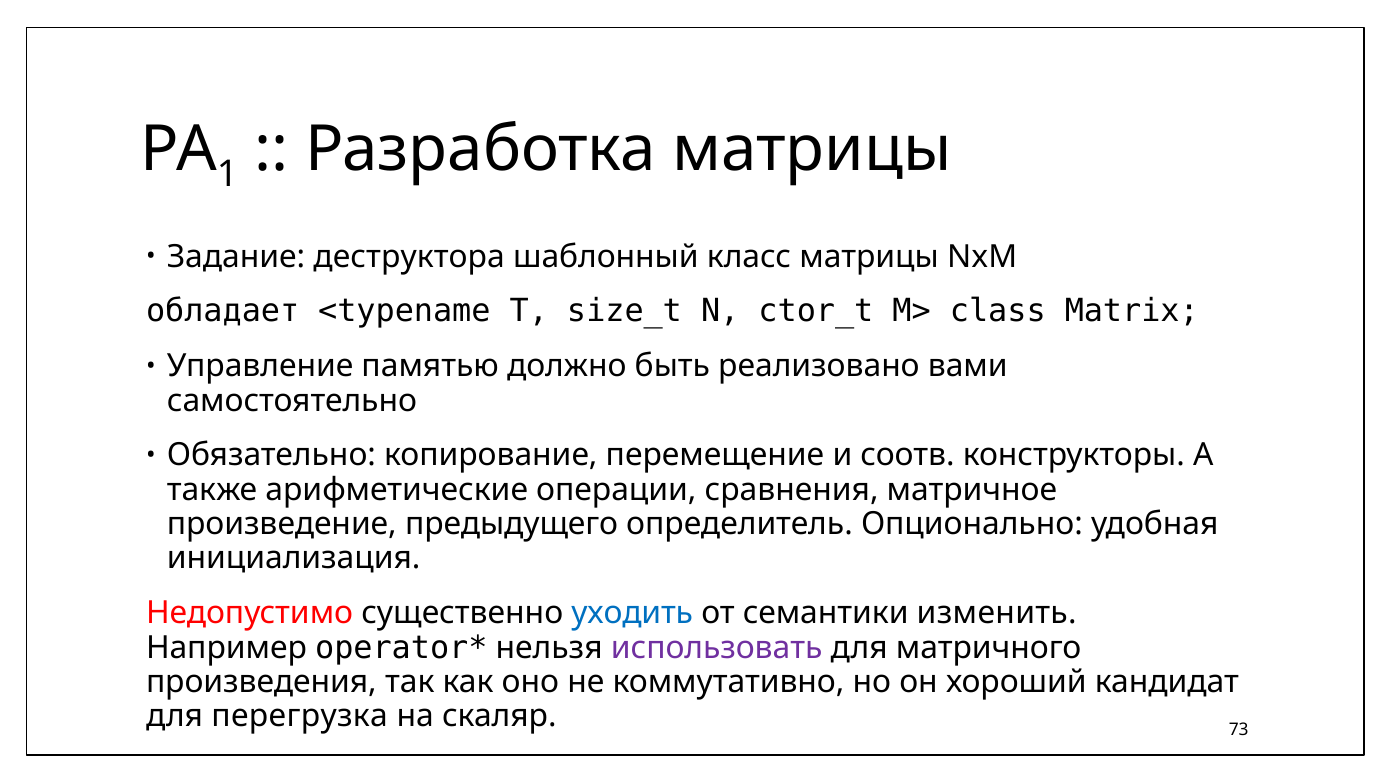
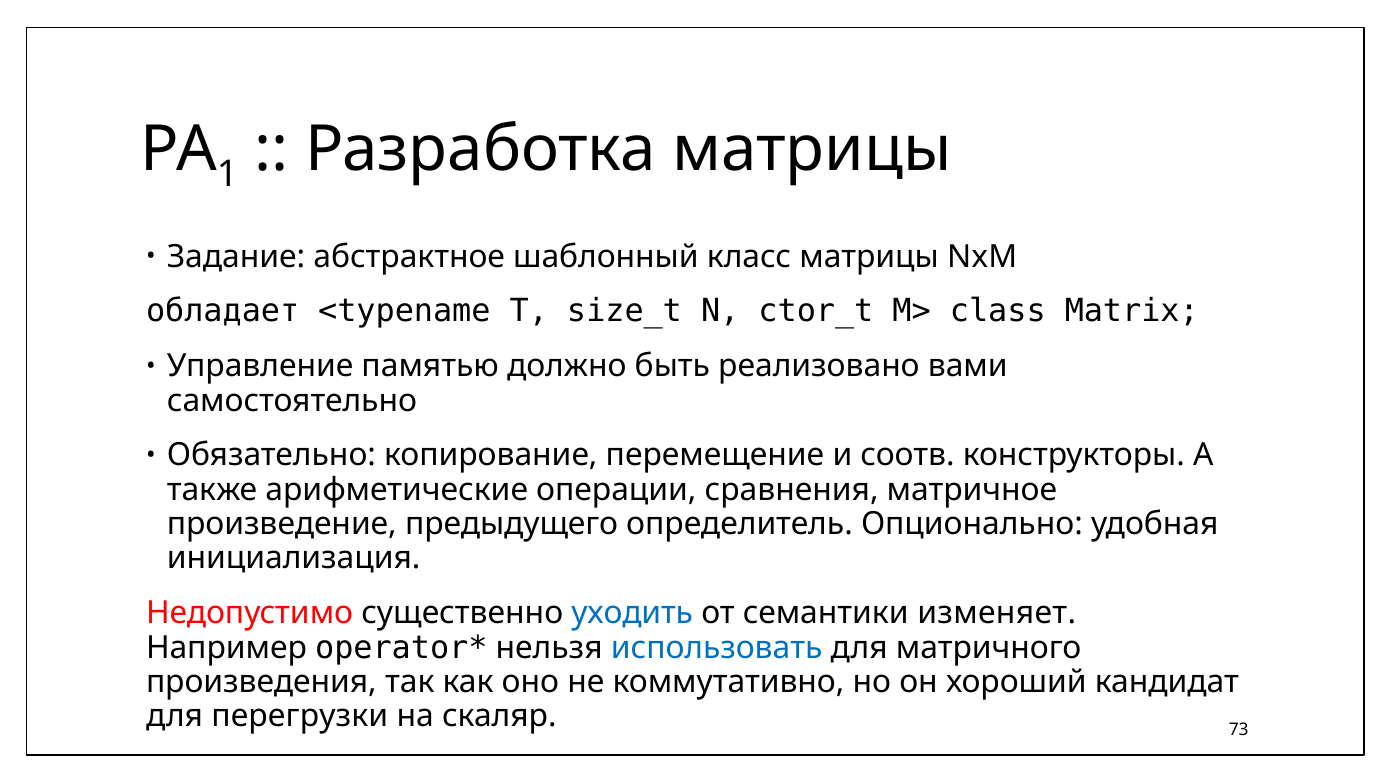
деструктора: деструктора -> абстрактное (409, 257)
изменить: изменить -> изменяет (997, 613)
использовать colour: purple -> blue (717, 648)
перегрузка: перегрузка -> перегрузки (300, 717)
